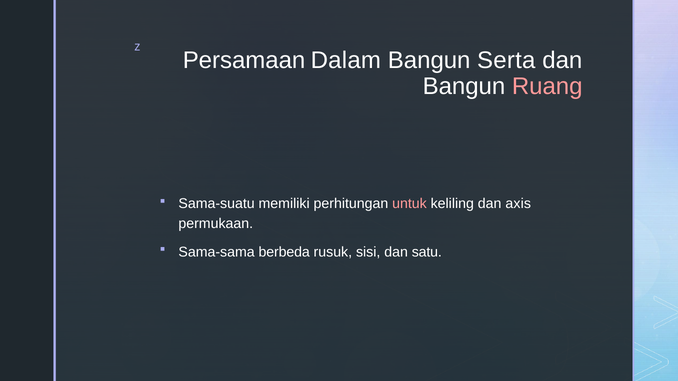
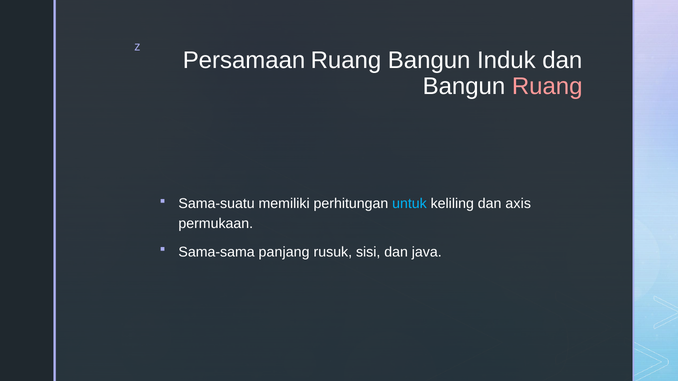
Persamaan Dalam: Dalam -> Ruang (346, 60)
Serta: Serta -> Induk (506, 60)
untuk colour: pink -> light blue (409, 204)
berbeda: berbeda -> panjang (284, 252)
satu: satu -> java (427, 252)
